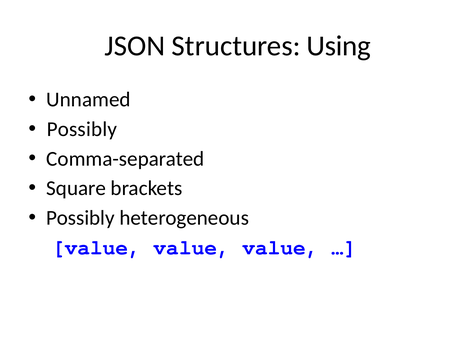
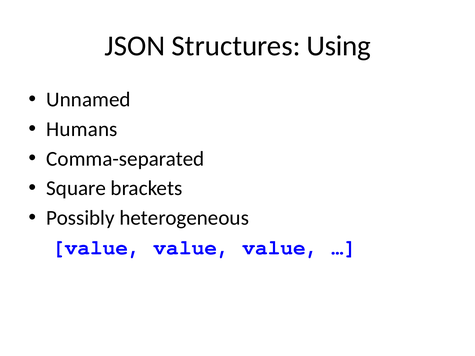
Possibly: Possibly -> Humans (82, 129)
